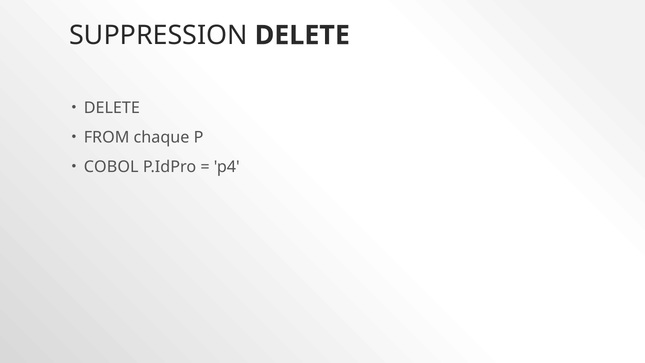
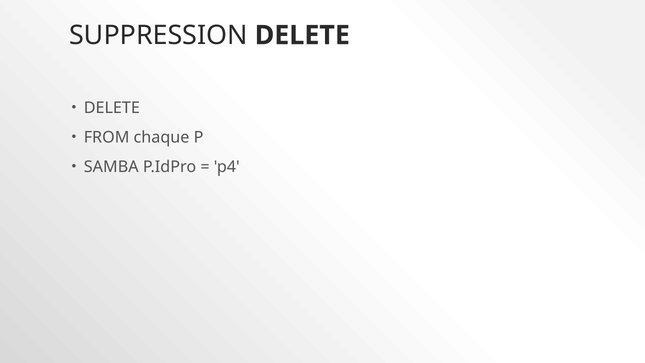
COBOL: COBOL -> SAMBA (111, 167)
